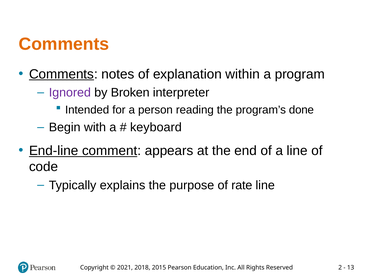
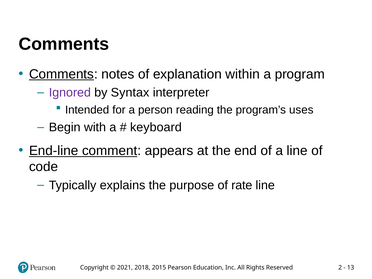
Comments colour: orange -> black (64, 44)
Broken: Broken -> Syntax (130, 93)
done: done -> uses (301, 110)
